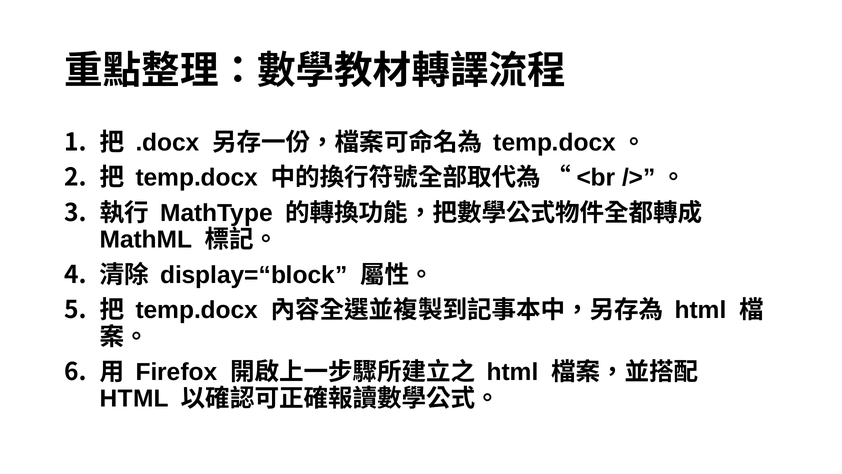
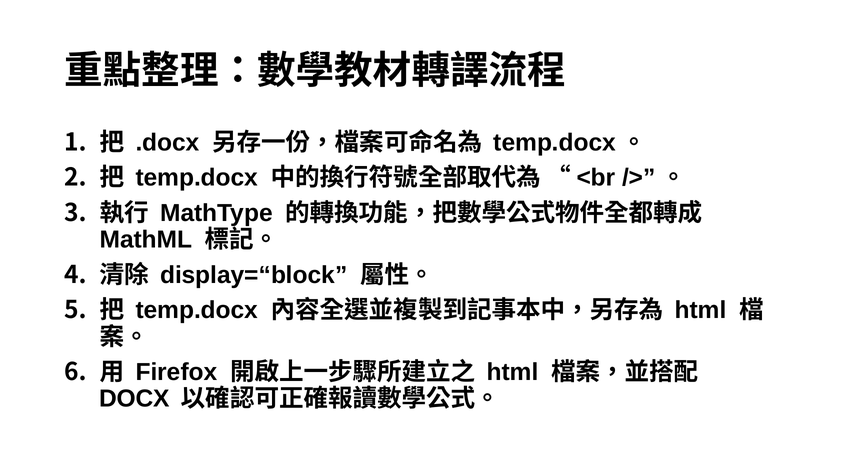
HTML: HTML -> DOCX (135, 398)
